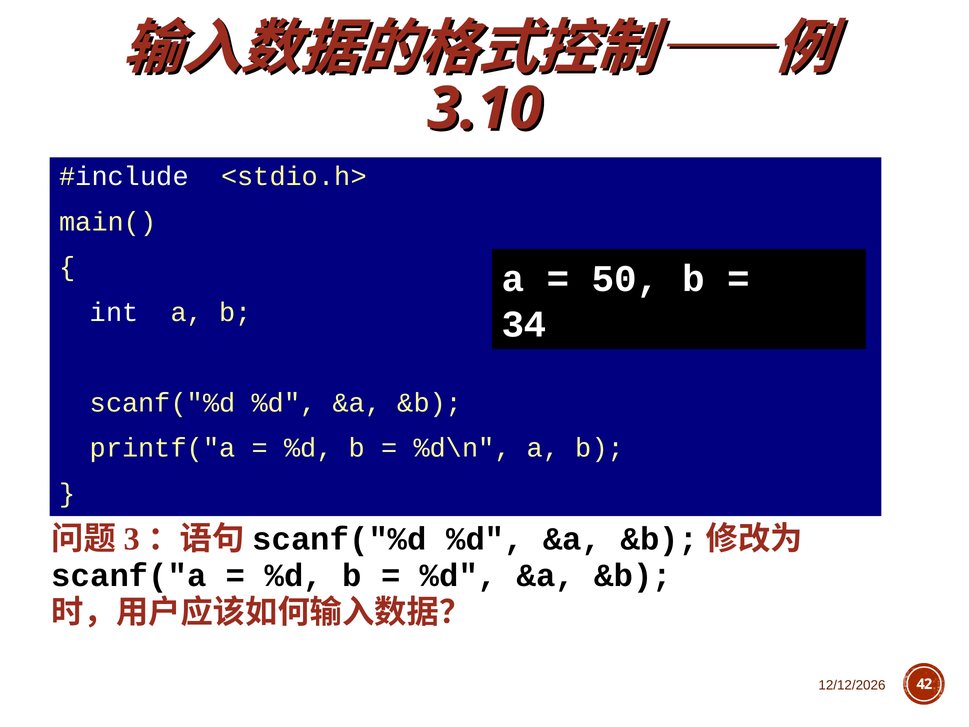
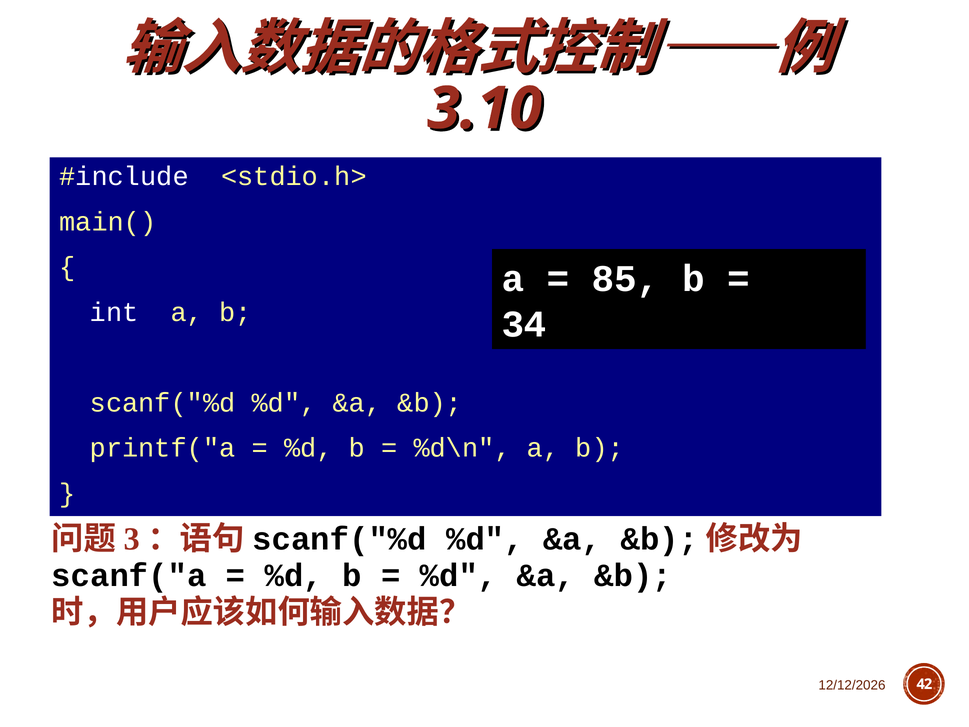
50: 50 -> 85 (626, 279)
